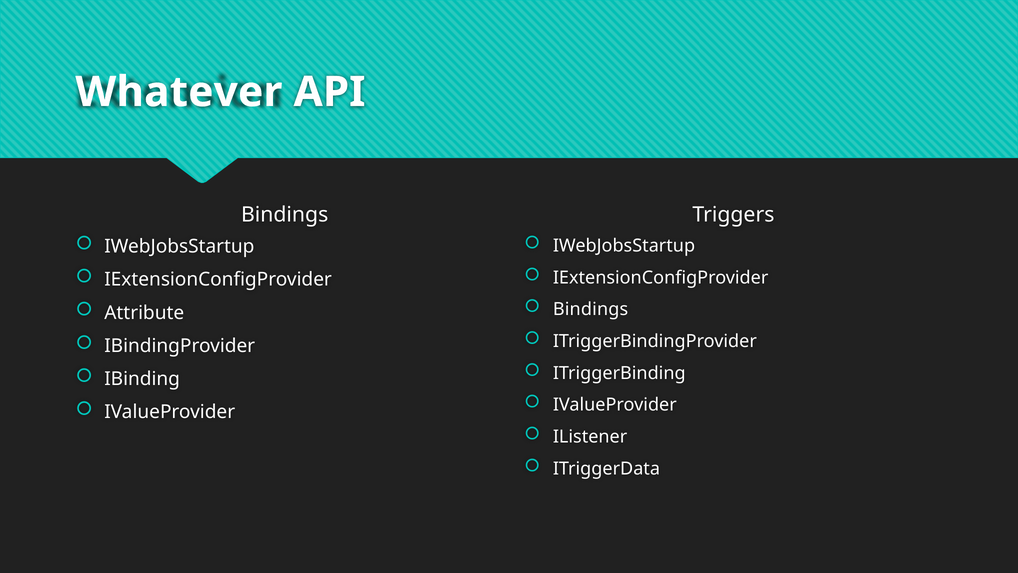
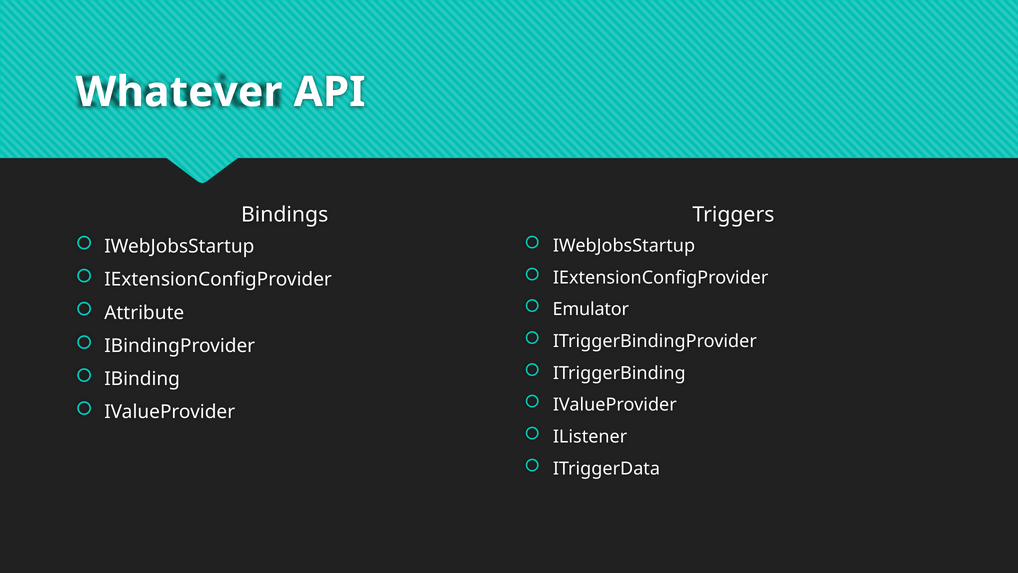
Bindings: Bindings -> Emulator (591, 309)
